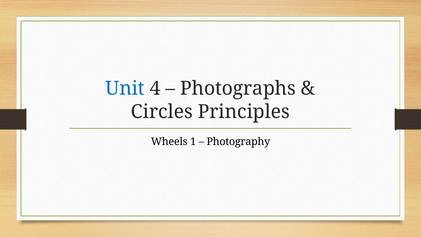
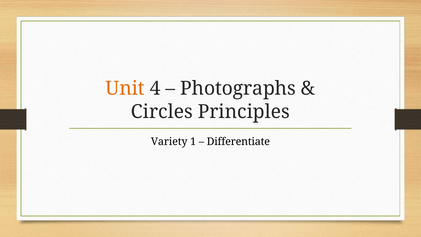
Unit colour: blue -> orange (125, 88)
Wheels: Wheels -> Variety (169, 141)
Photography: Photography -> Differentiate (238, 141)
